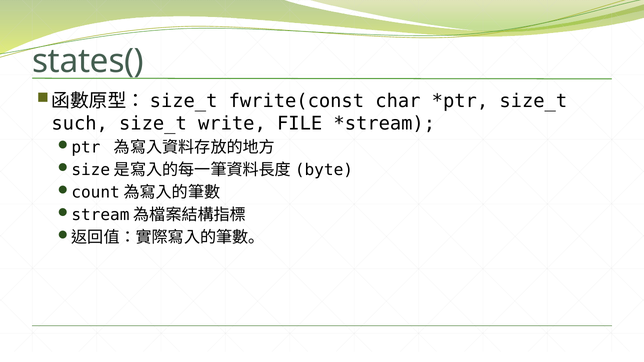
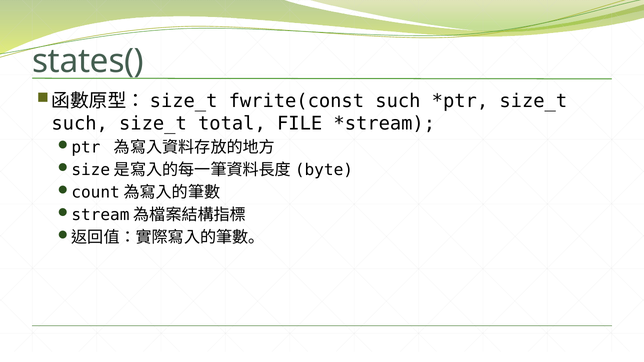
fwrite(const char: char -> such (398, 101)
write: write -> total (232, 124)
